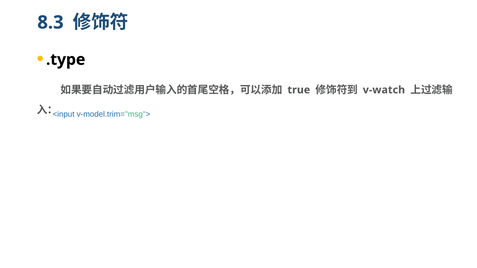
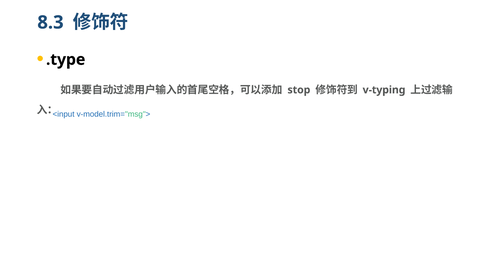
true: true -> stop (299, 90)
v-watch: v-watch -> v-typing (384, 90)
